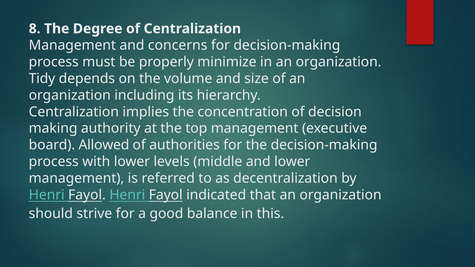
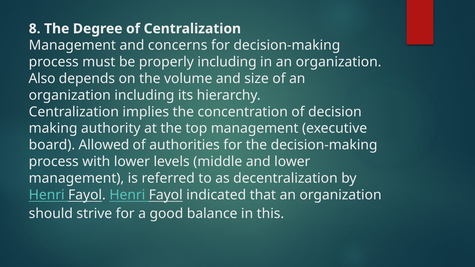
properly minimize: minimize -> including (227, 62)
Tidy: Tidy -> Also (42, 79)
